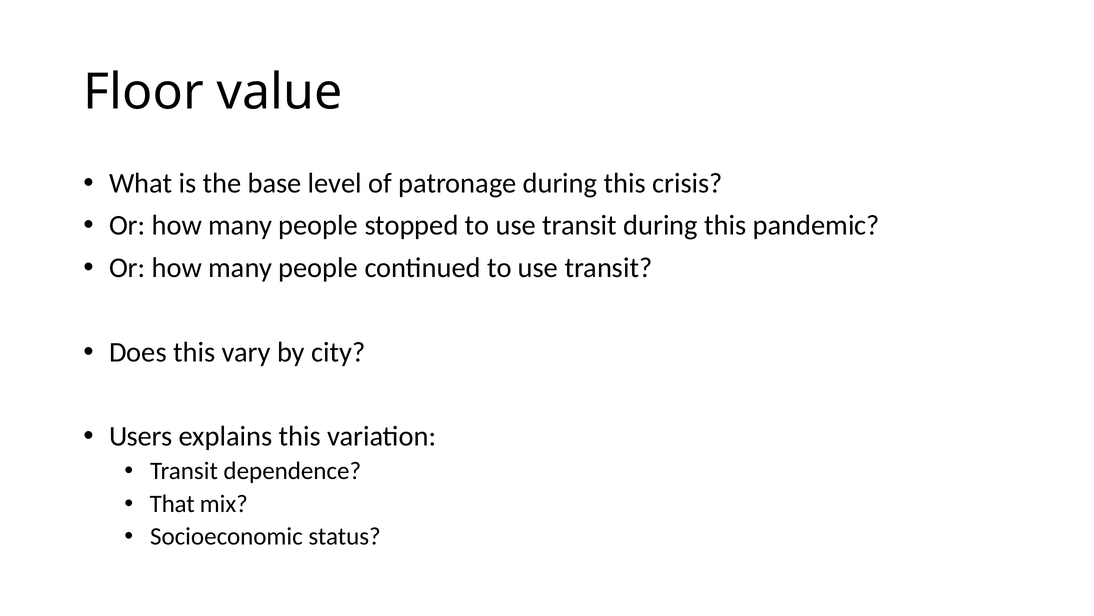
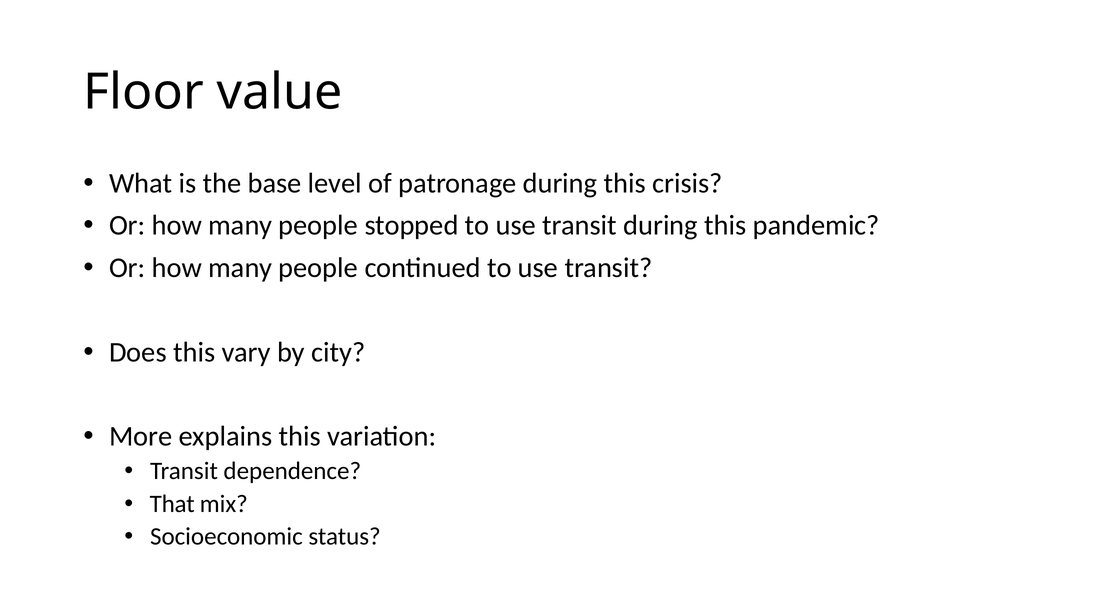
Users: Users -> More (141, 436)
